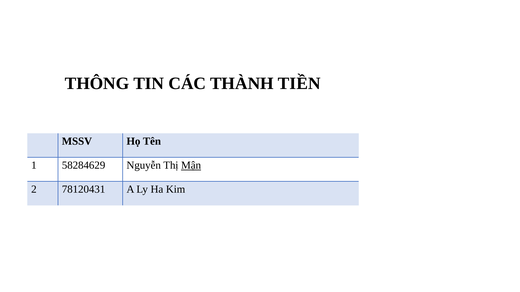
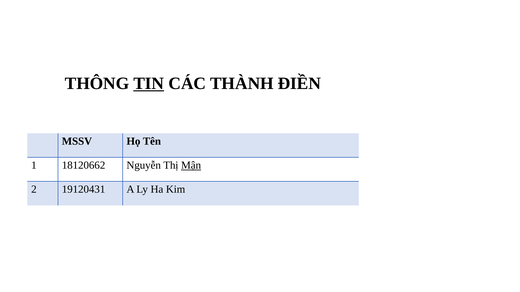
TIN underline: none -> present (149, 84)
TIỀN: TIỀN -> ĐIỀN (299, 84)
58284629: 58284629 -> 18120662 (84, 166)
78120431: 78120431 -> 19120431 (84, 190)
